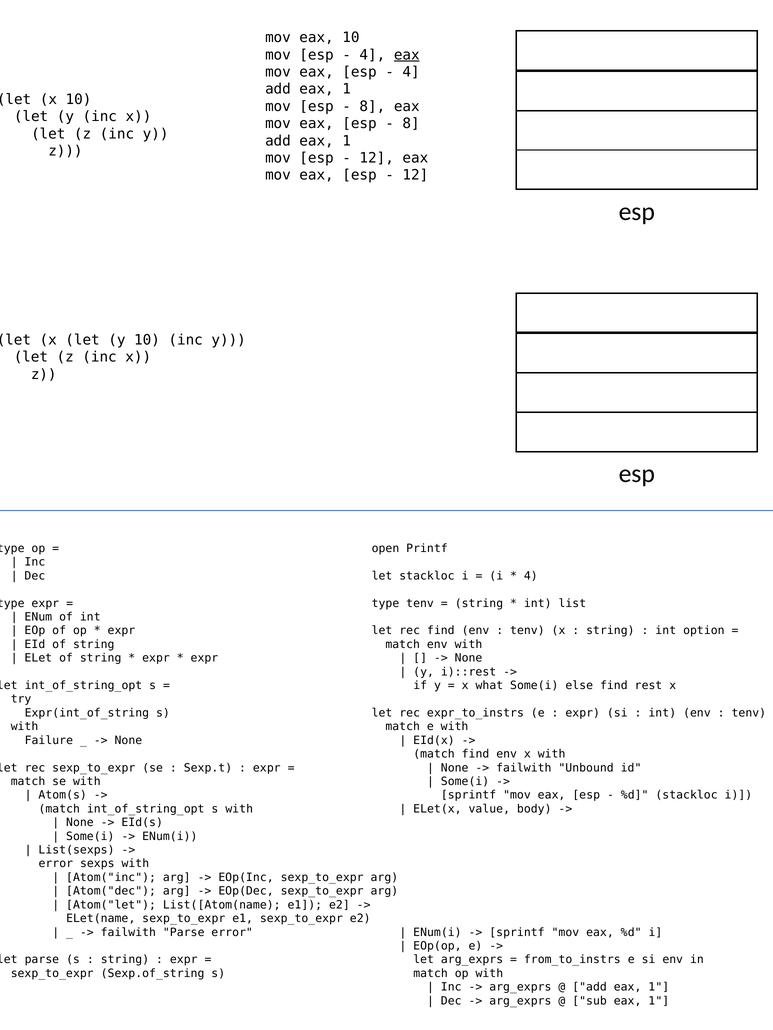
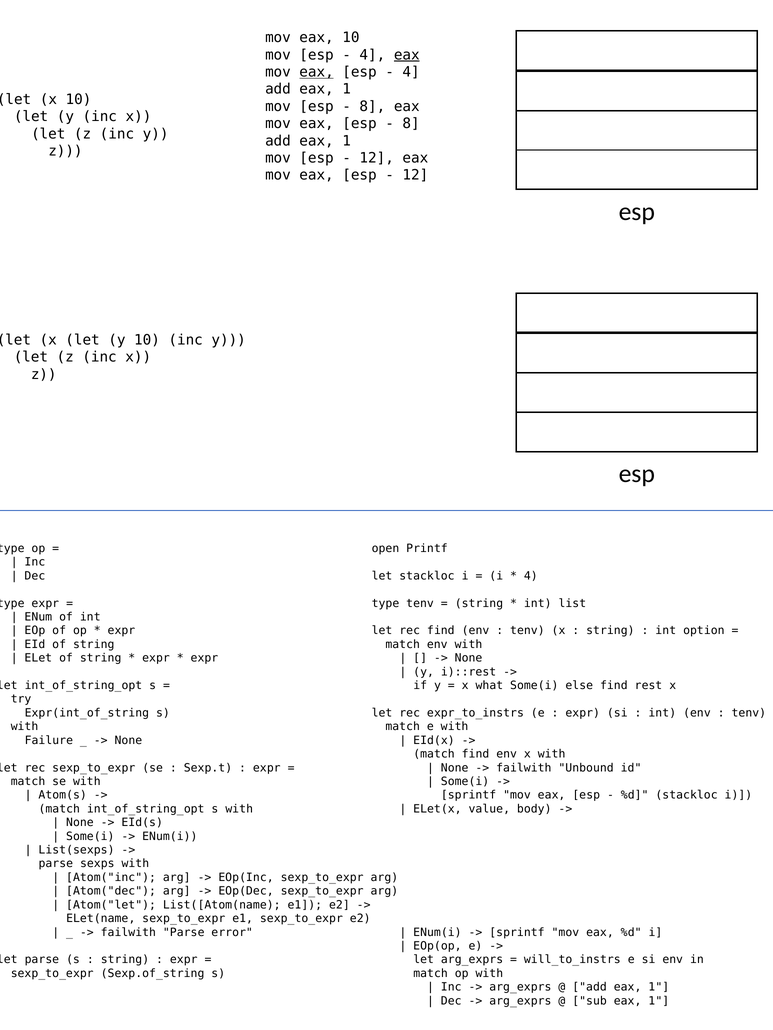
eax underline: none -> present (317, 72)
error: error -> parse (56, 864)
from_to_instrs: from_to_instrs -> will_to_instrs (572, 960)
